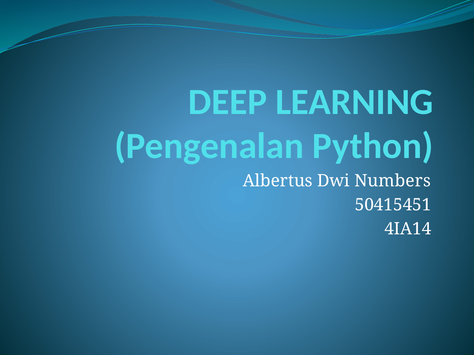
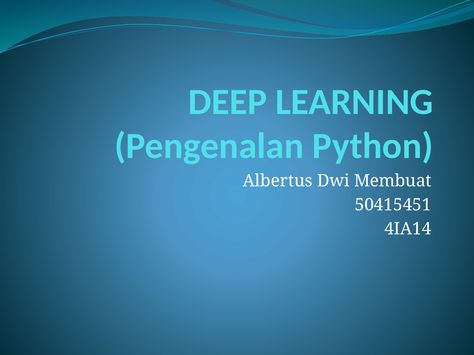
Numbers: Numbers -> Membuat (393, 181)
